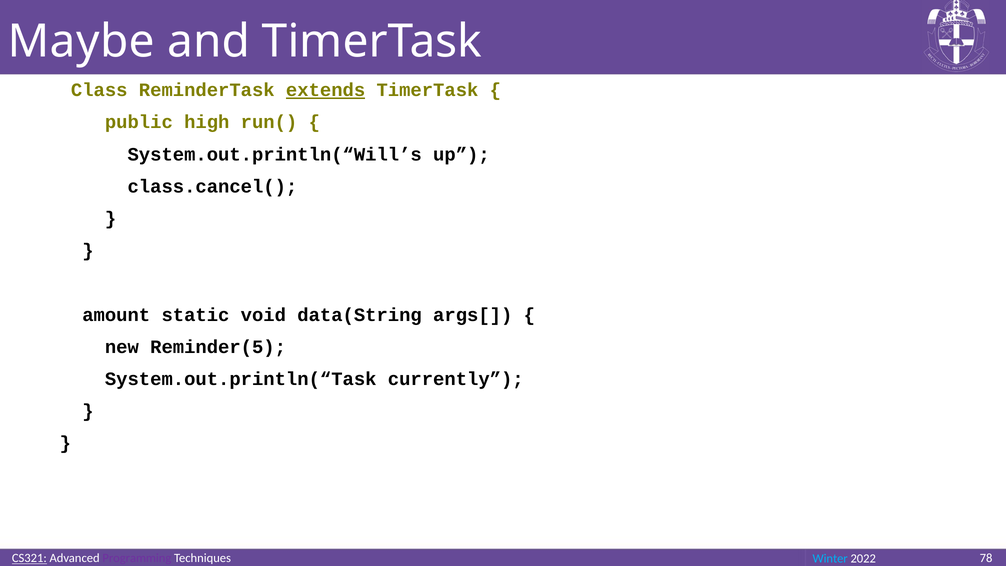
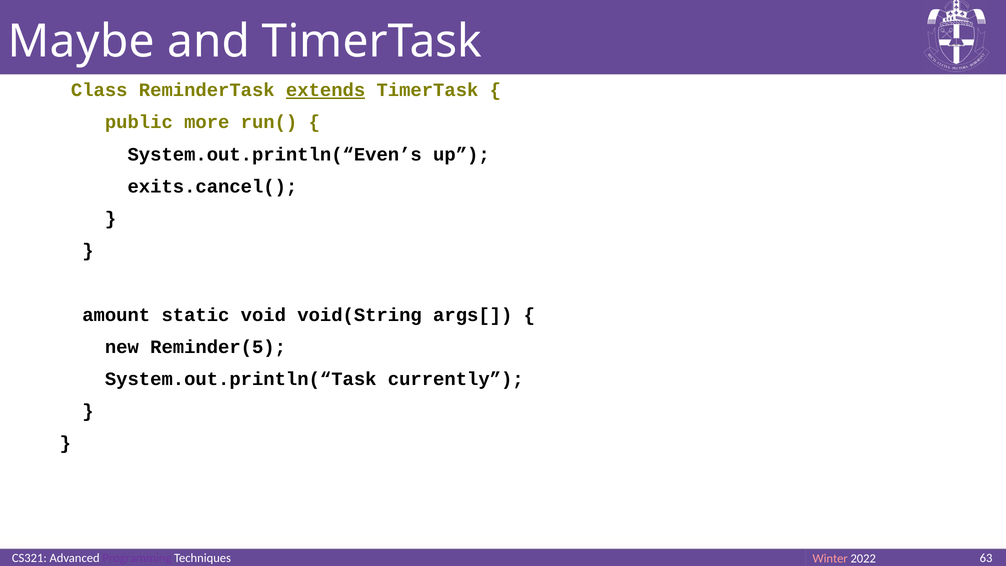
high: high -> more (207, 122)
System.out.println(“Will’s: System.out.println(“Will’s -> System.out.println(“Even’s (275, 154)
class.cancel(: class.cancel( -> exits.cancel( (212, 186)
data(String: data(String -> void(String (360, 315)
CS321 underline: present -> none (29, 558)
Winter colour: light blue -> pink (830, 558)
78: 78 -> 63 (986, 558)
